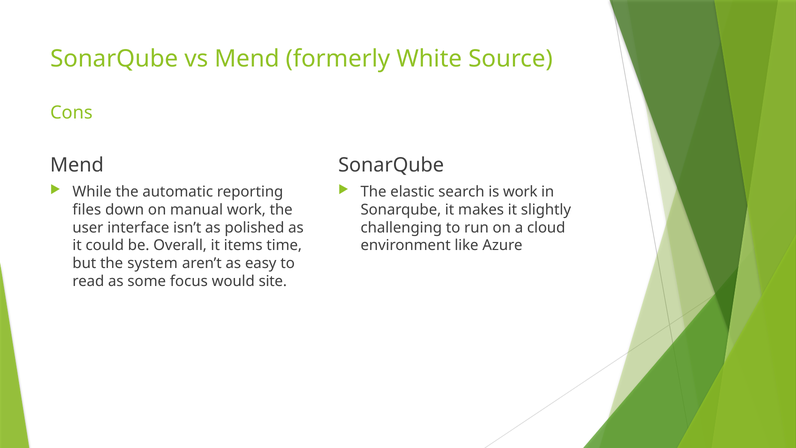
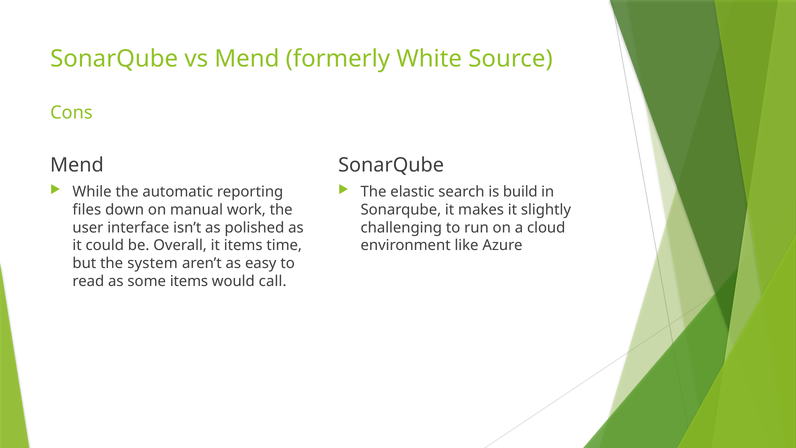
is work: work -> build (520, 192)
some focus: focus -> items (189, 281)
site: site -> call (273, 281)
